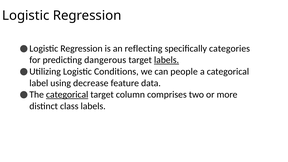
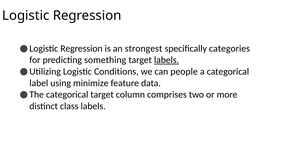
reflecting: reflecting -> strongest (144, 48)
dangerous: dangerous -> something (105, 60)
decrease: decrease -> minimize (91, 83)
categorical underline: present -> none (67, 95)
